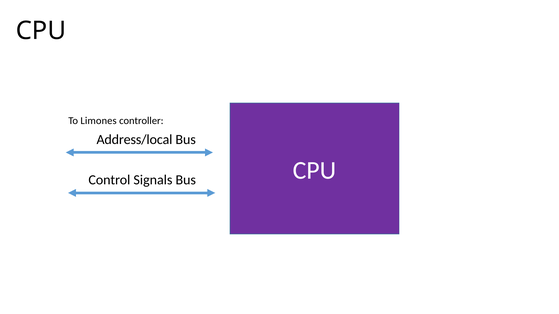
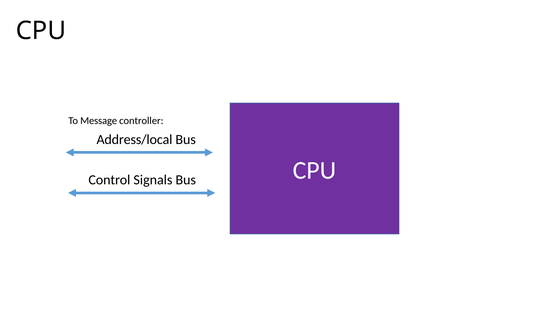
Limones: Limones -> Message (99, 121)
